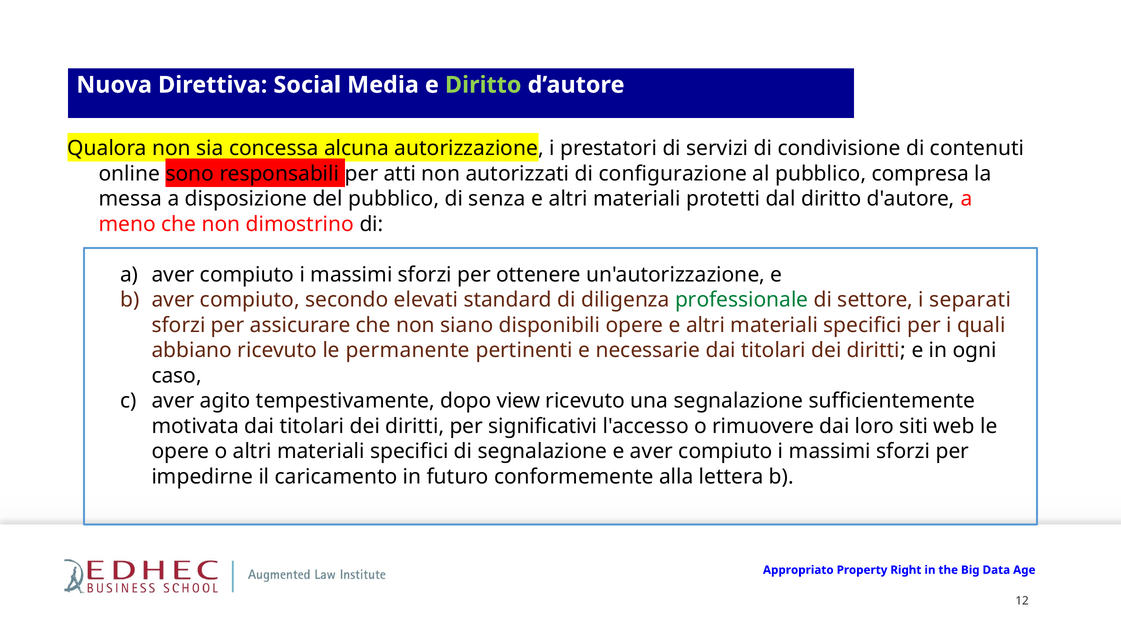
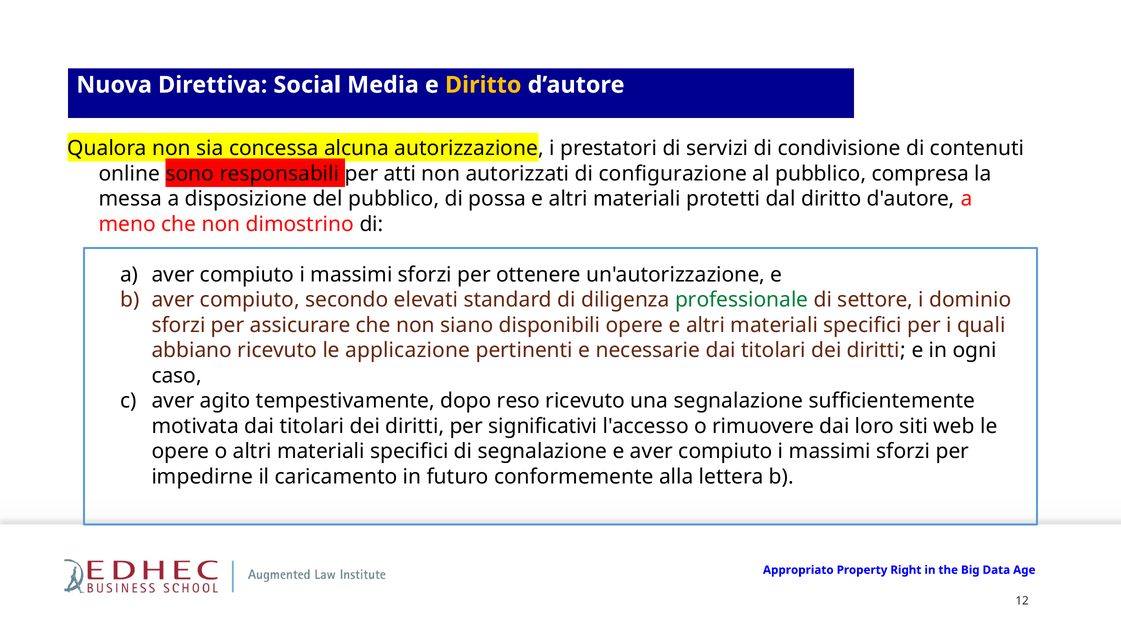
Diritto colour: light green -> yellow (483, 85)
senza: senza -> possa (497, 199)
separati: separati -> dominio (970, 300)
permanente: permanente -> applicazione (408, 350)
view: view -> reso (519, 401)
